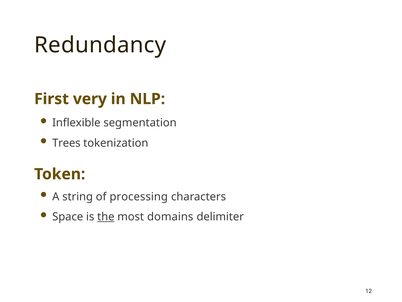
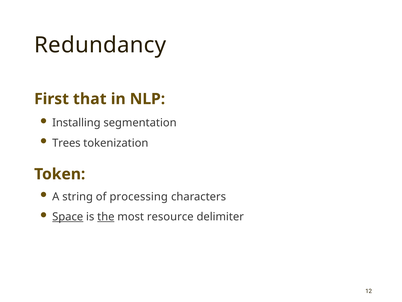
very: very -> that (90, 99)
Inflexible: Inflexible -> Installing (76, 123)
Space underline: none -> present (68, 216)
domains: domains -> resource (170, 216)
